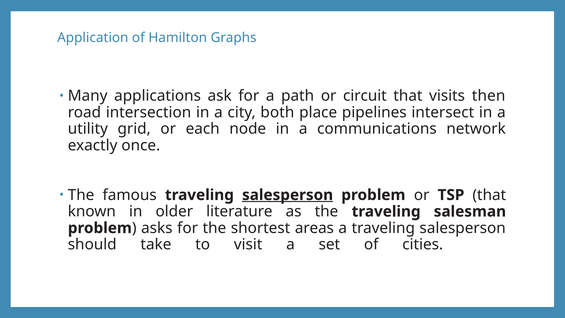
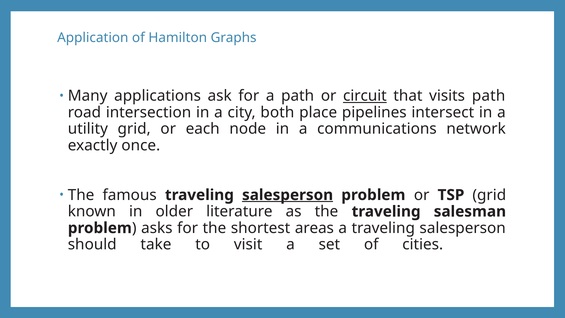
circuit underline: none -> present (365, 96)
visits then: then -> path (489, 96)
TSP that: that -> grid (489, 195)
